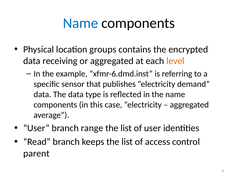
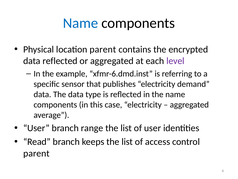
location groups: groups -> parent (103, 49)
data receiving: receiving -> reflected (60, 61)
level colour: orange -> purple (175, 61)
